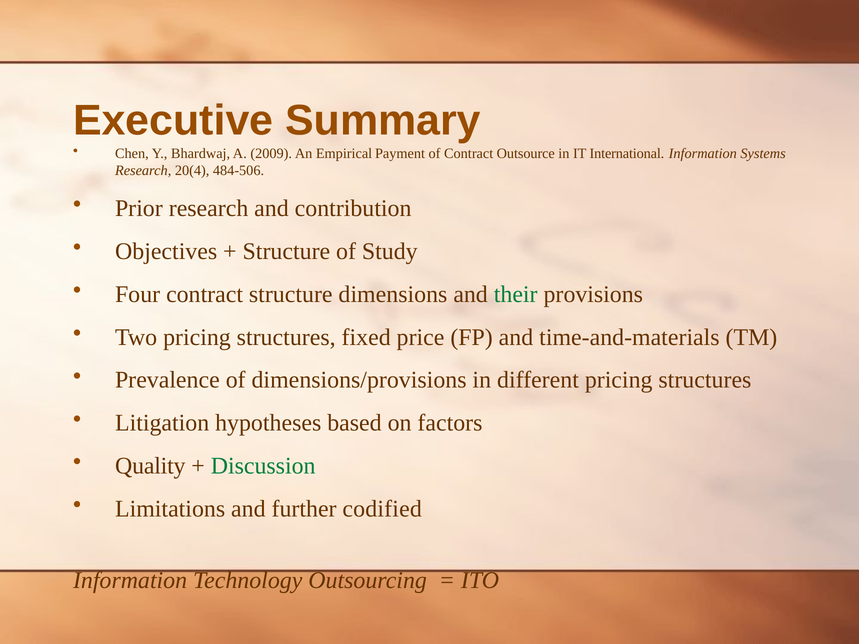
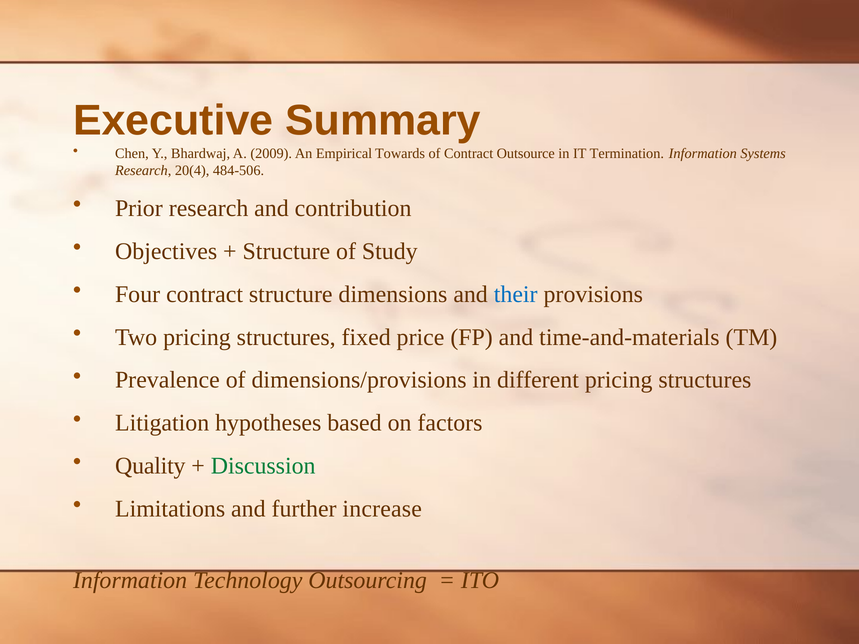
Payment: Payment -> Towards (400, 153)
International: International -> Termination (627, 153)
their colour: green -> blue (516, 294)
codified: codified -> increase (382, 509)
